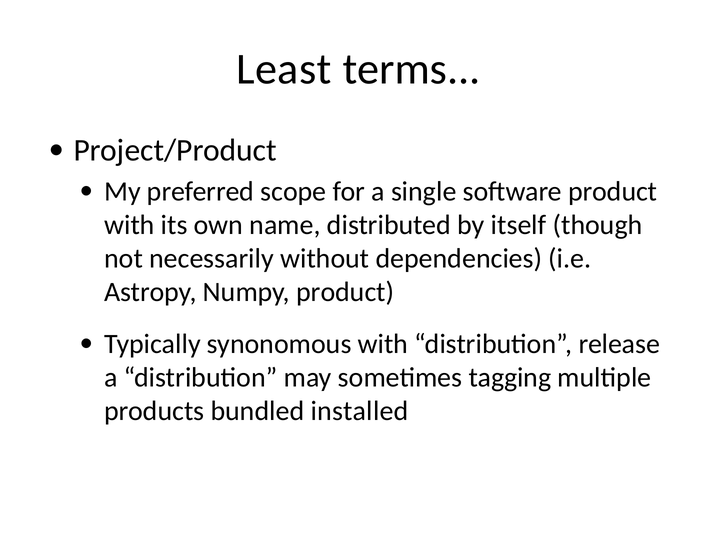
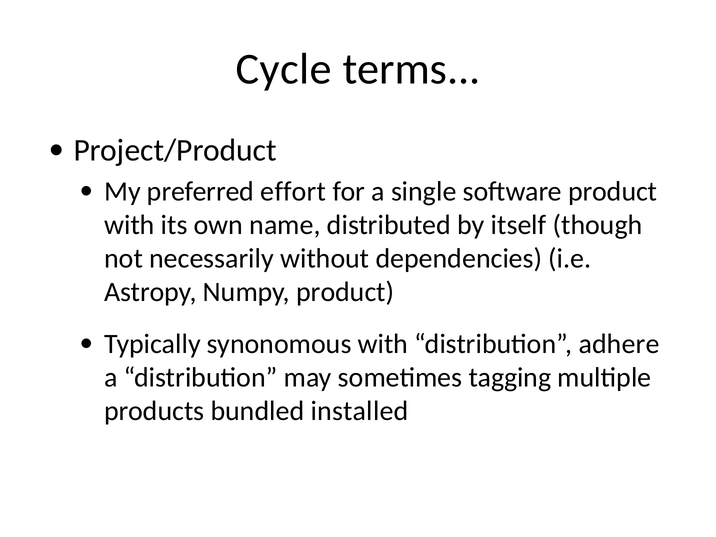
Least: Least -> Cycle (284, 69)
scope: scope -> effort (293, 191)
release: release -> adhere (619, 344)
